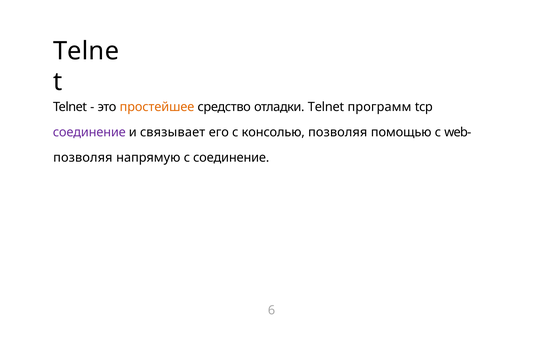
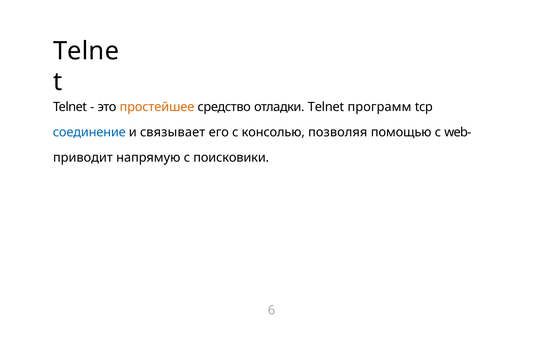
соединение colour: purple -> blue (89, 132)
позволяя: позволяя -> приводит (83, 157)
с соединение: соединение -> поисковики (231, 157)
